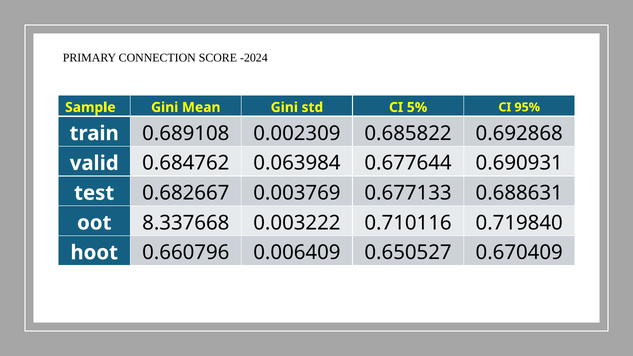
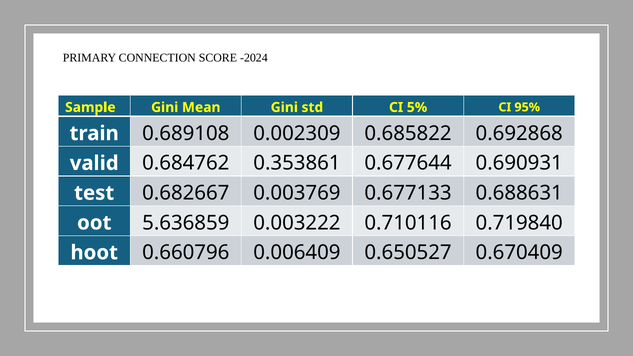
0.063984: 0.063984 -> 0.353861 (297, 163)
8.337668: 8.337668 -> 5.636859 (186, 223)
